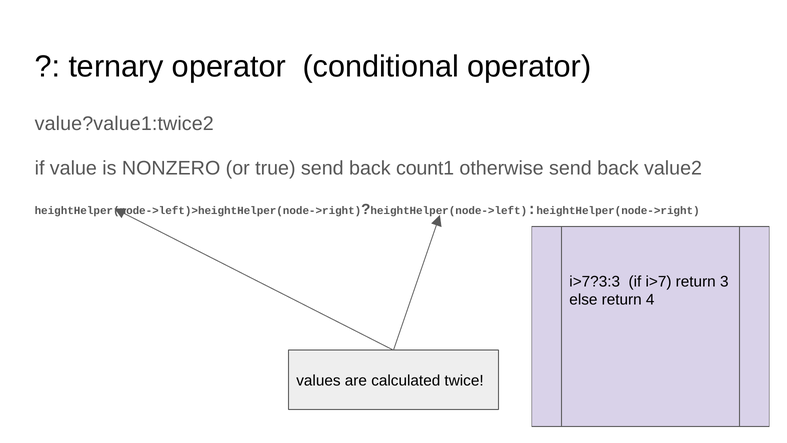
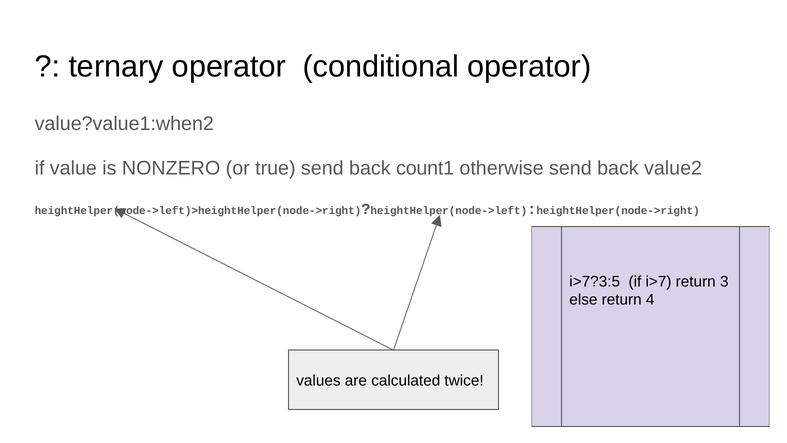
value?value1:twice2: value?value1:twice2 -> value?value1:when2 (124, 124)
i>7?3:3: i>7?3:3 -> i>7?3:5 (595, 281)
